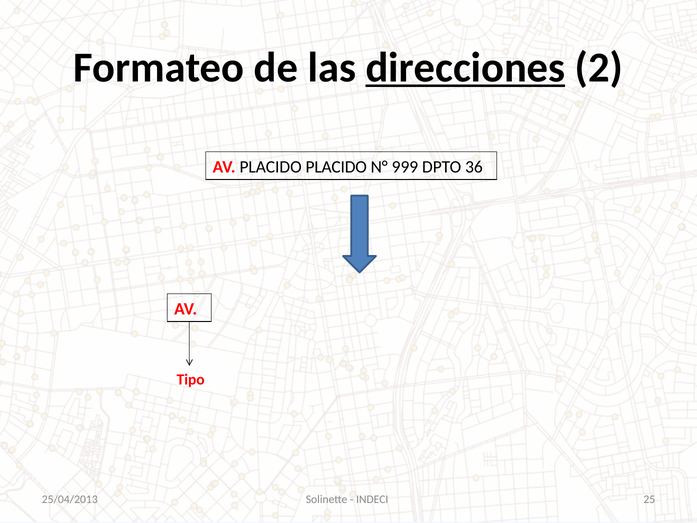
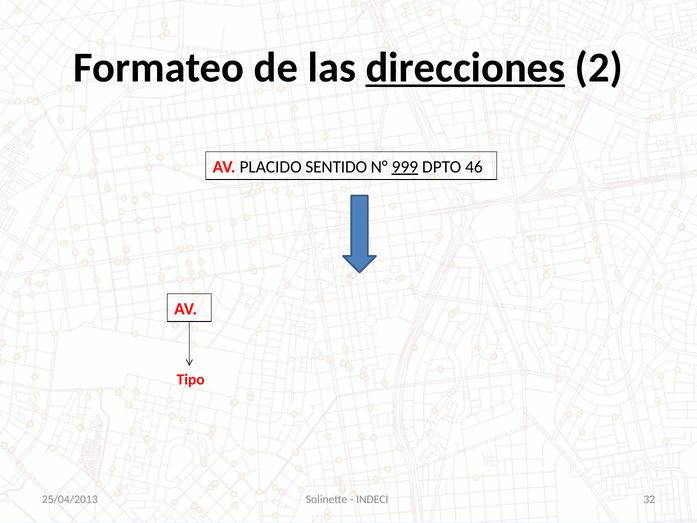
PLACIDO PLACIDO: PLACIDO -> SENTIDO (336, 167)
999 underline: none -> present (405, 167)
36: 36 -> 46 (474, 167)
25: 25 -> 32 (649, 499)
